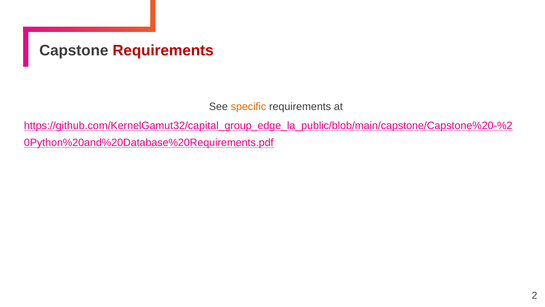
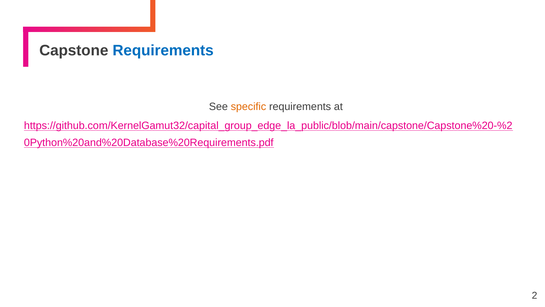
Requirements colour: red -> blue (163, 50)
